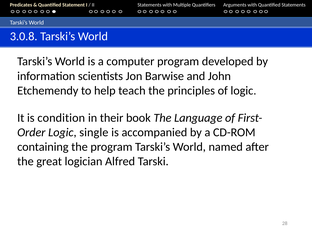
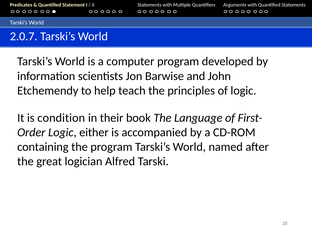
3.0.8: 3.0.8 -> 2.0.7 (24, 36)
single: single -> either (94, 132)
